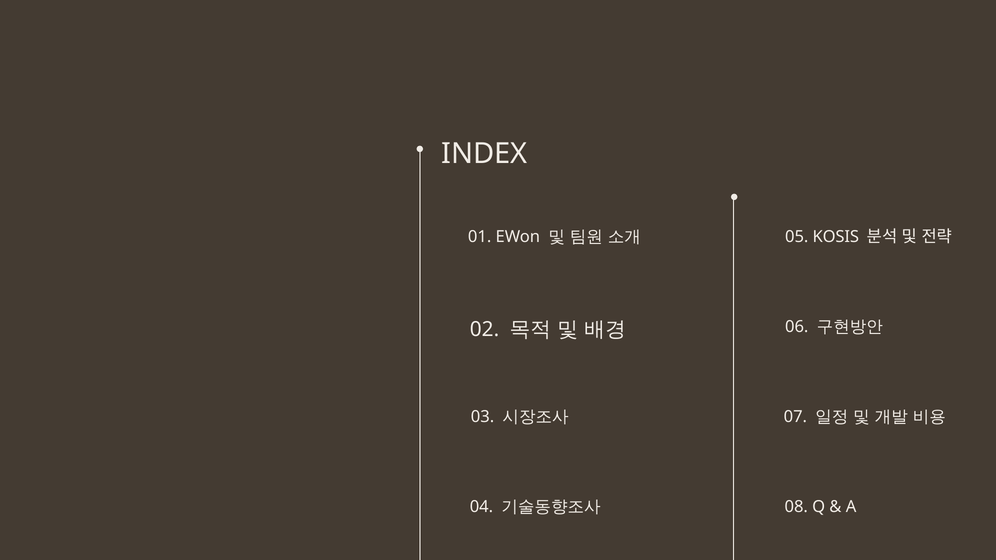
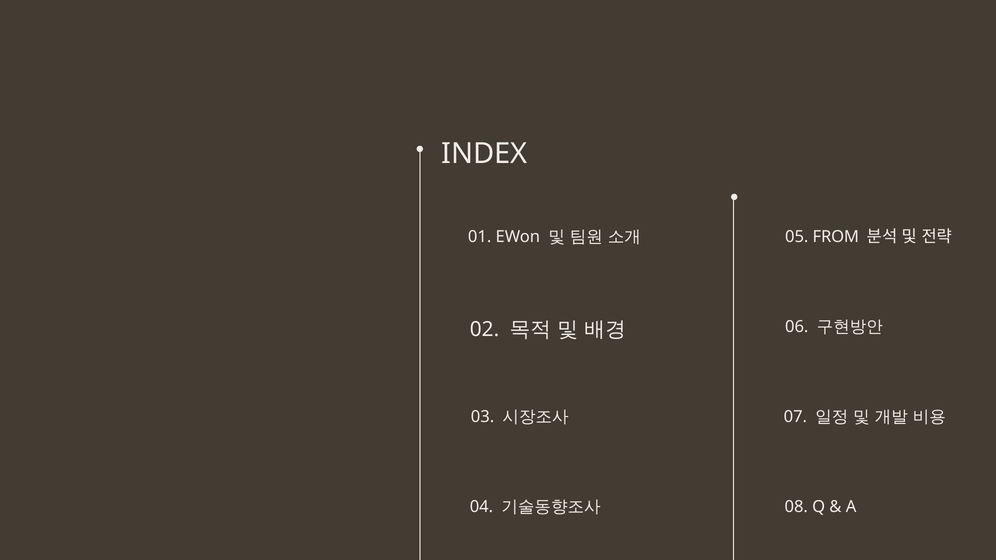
KOSIS: KOSIS -> FROM (836, 237)
